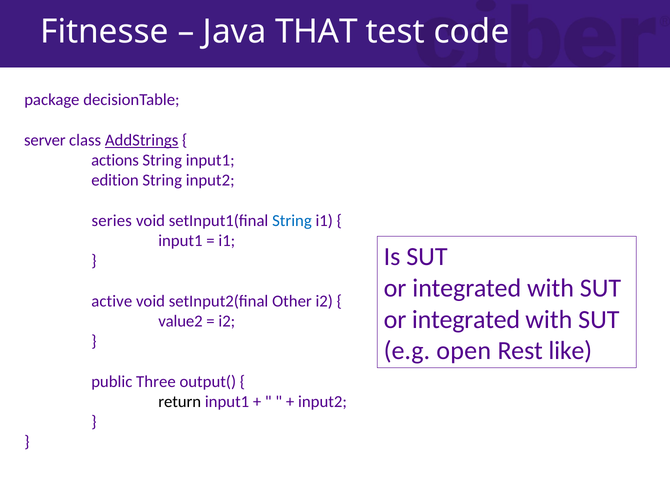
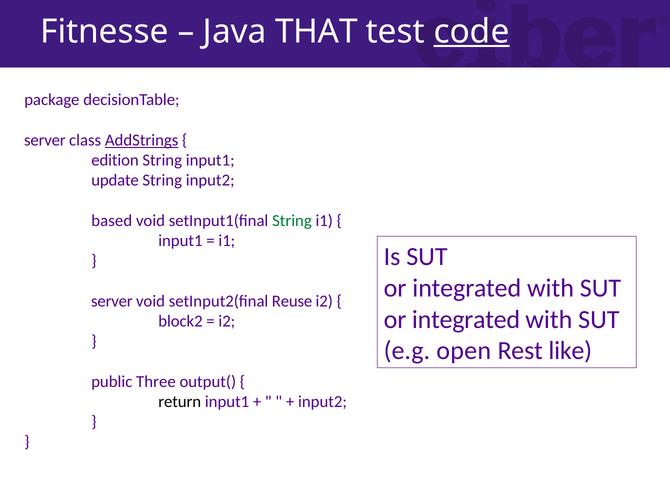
code underline: none -> present (471, 32)
actions: actions -> edition (115, 160)
edition: edition -> update (115, 180)
series: series -> based (112, 220)
String colour: blue -> green (292, 220)
active: active -> server (112, 301)
Other: Other -> Reuse (292, 301)
value2: value2 -> block2 (180, 321)
